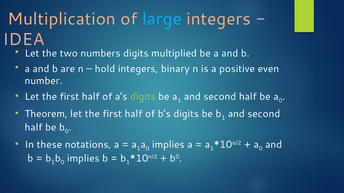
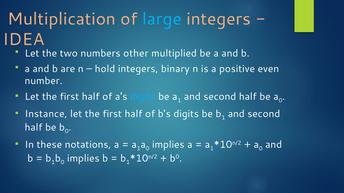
numbers digits: digits -> other (136, 53)
digits colour: light green -> light blue (143, 97)
Theorem: Theorem -> Instance (46, 114)
